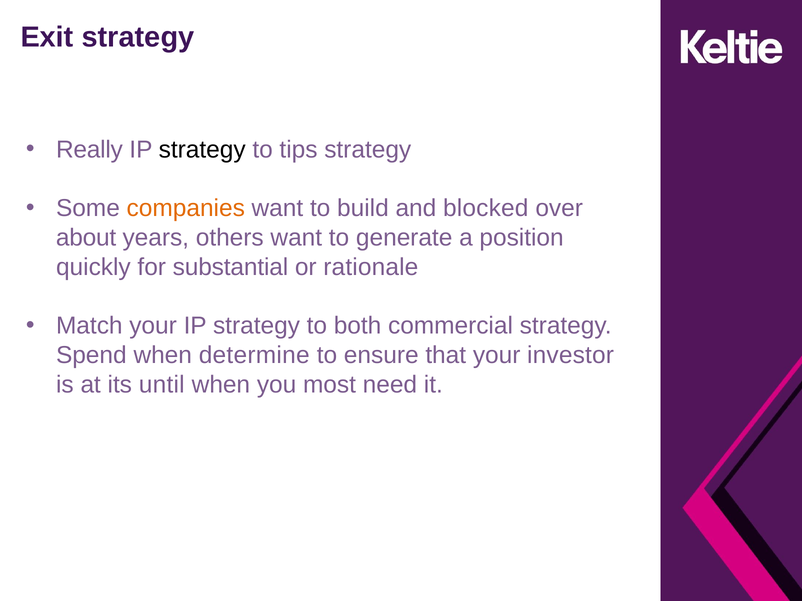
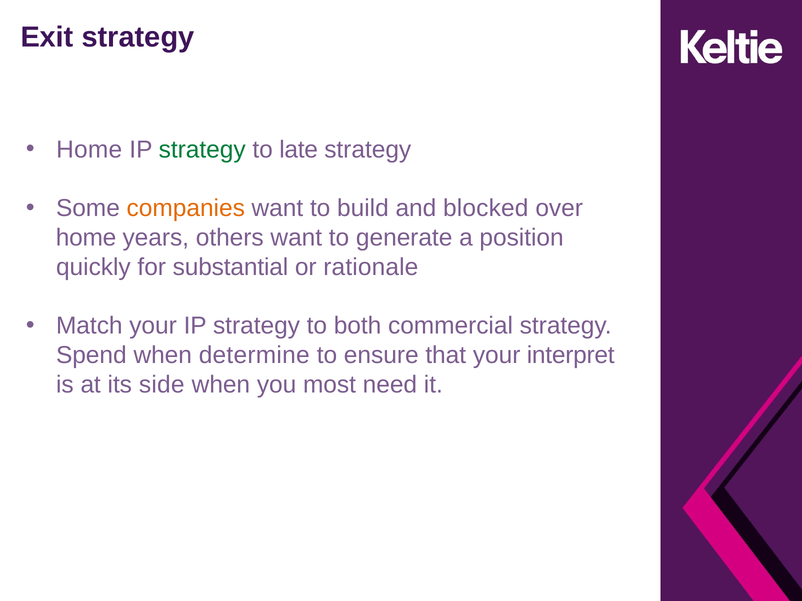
Really: Really -> Home (89, 150)
strategy colour: black -> green (202, 150)
tips: tips -> late (299, 150)
about: about -> home (86, 238)
investor: investor -> interpret (571, 356)
until: until -> side (162, 385)
